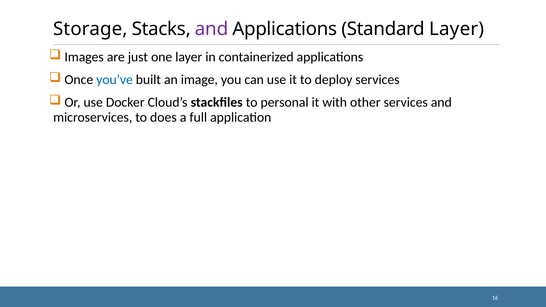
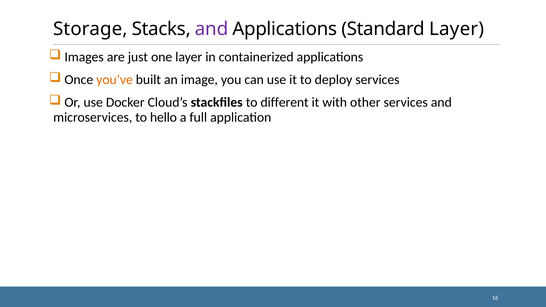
you’ve colour: blue -> orange (115, 80)
personal: personal -> different (285, 103)
does: does -> hello (163, 117)
